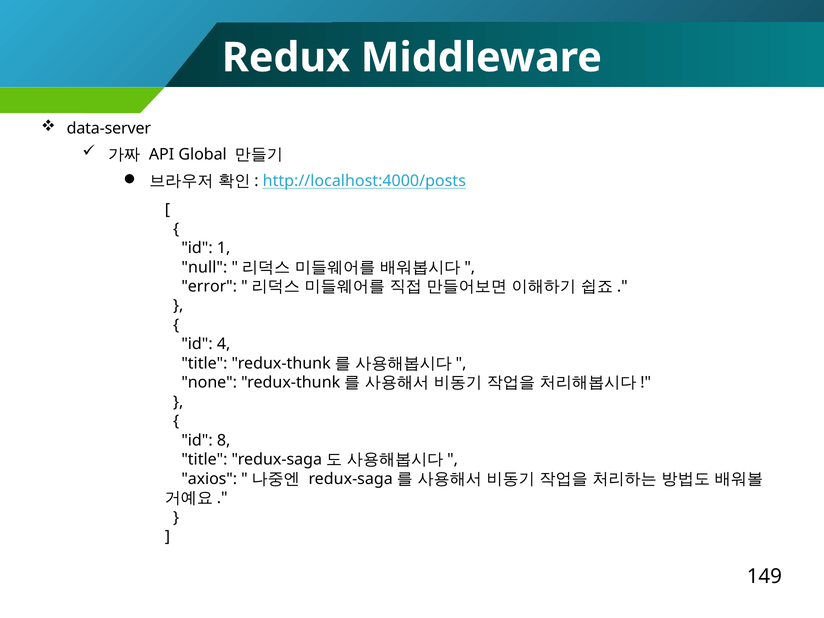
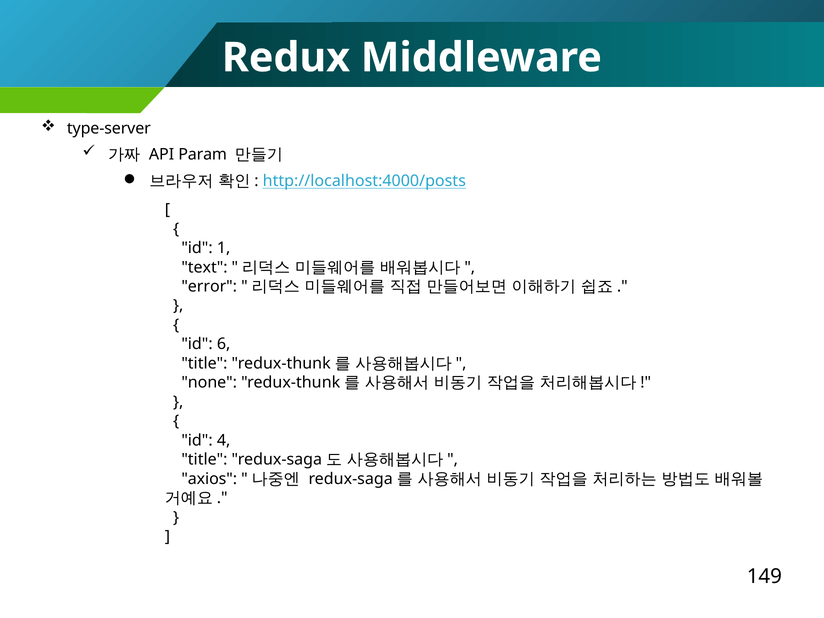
data-server: data-server -> type-server (109, 129)
Global: Global -> Param (203, 155)
null: null -> text (204, 267)
4: 4 -> 6 (224, 344)
8: 8 -> 4 (224, 440)
